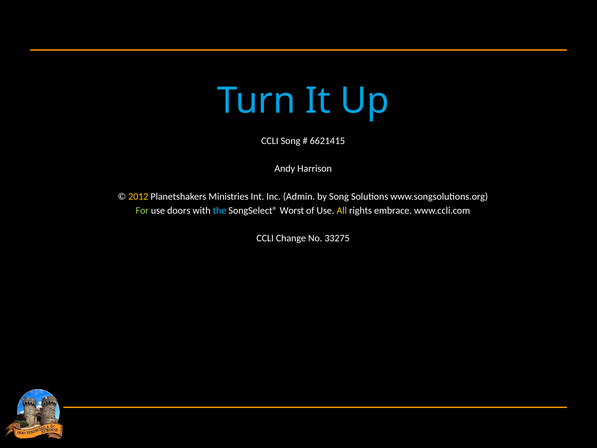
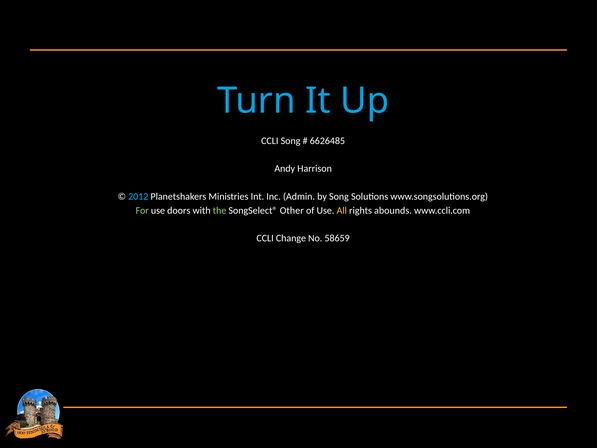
6621415: 6621415 -> 6626485 (327, 141)
2012 colour: yellow -> light blue (138, 196)
the colour: light blue -> light green (220, 210)
Worst: Worst -> Other (292, 210)
embrace: embrace -> abounds (393, 210)
33275: 33275 -> 58659 (337, 238)
